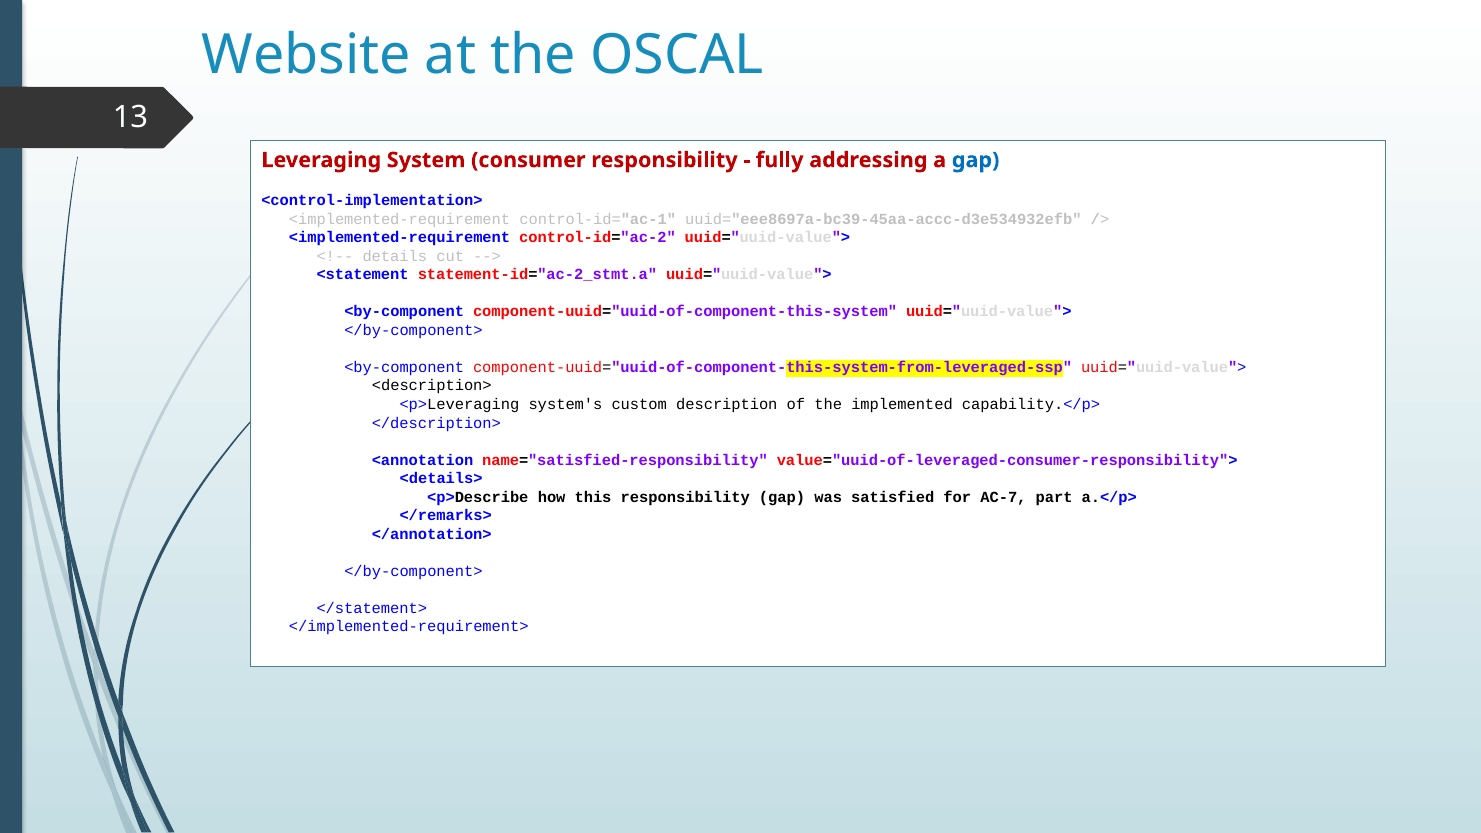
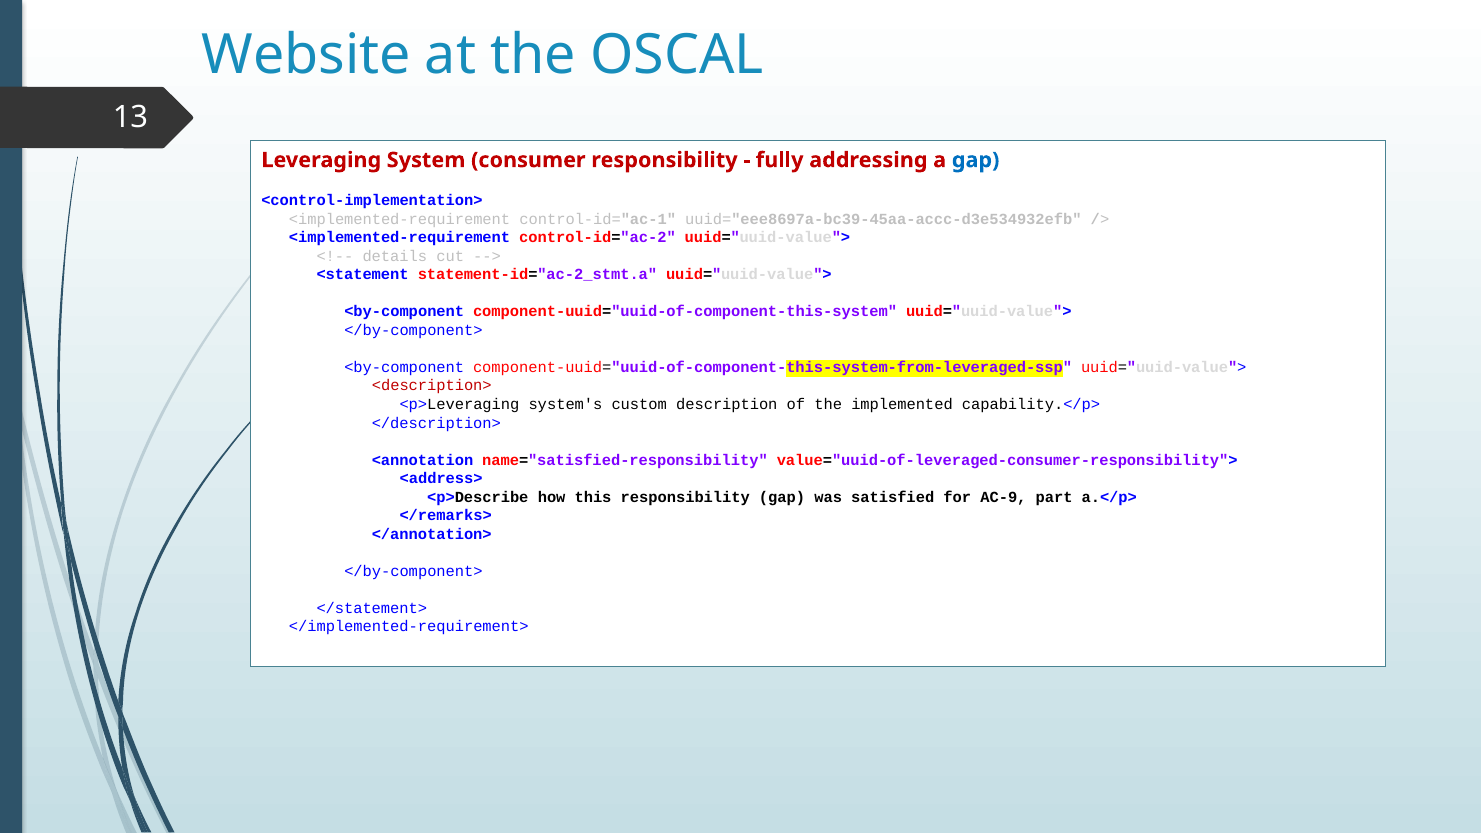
<description> colour: black -> red (432, 386)
<details>: <details> -> <address> (441, 479)
AC-7: AC-7 -> AC-9 (1003, 497)
